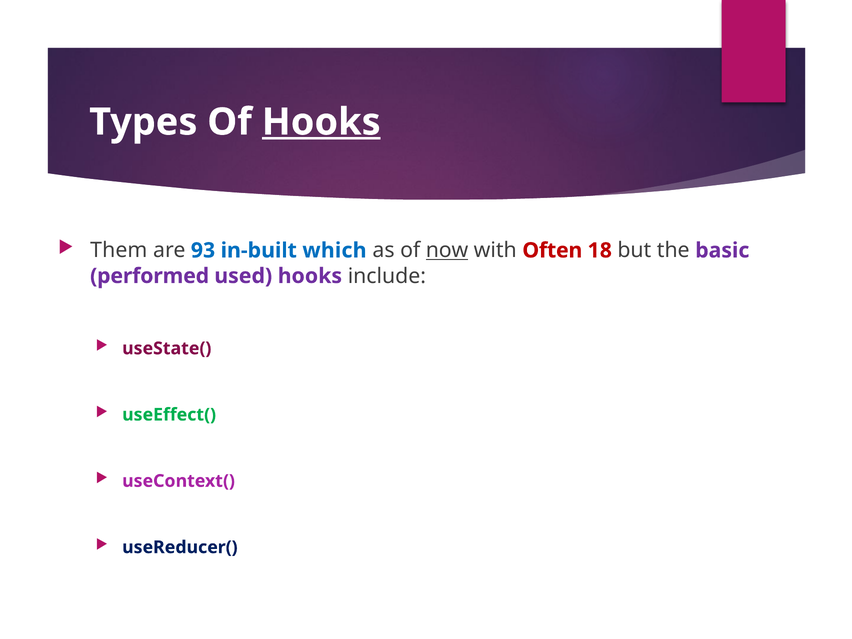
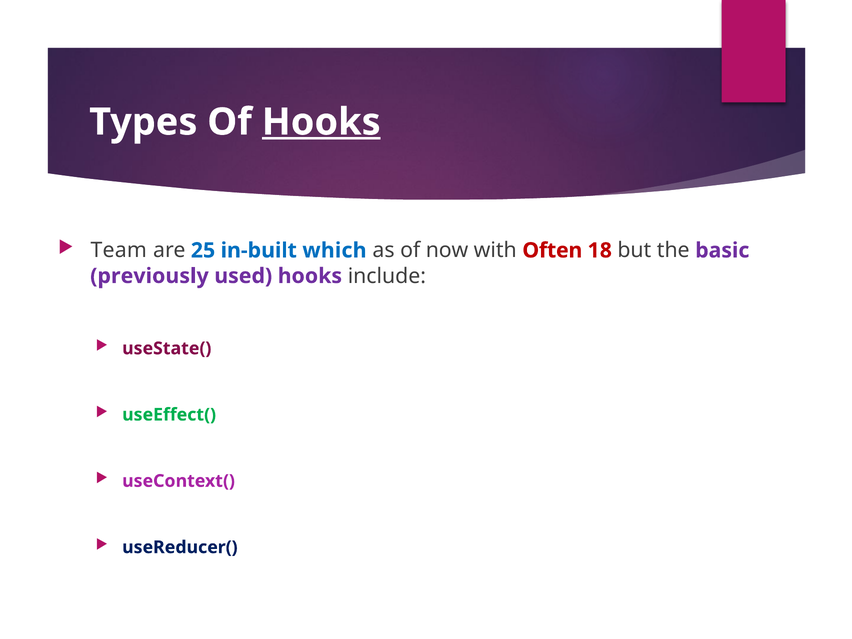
Them: Them -> Team (119, 250)
93: 93 -> 25 (203, 250)
now underline: present -> none (447, 250)
performed: performed -> previously (149, 276)
